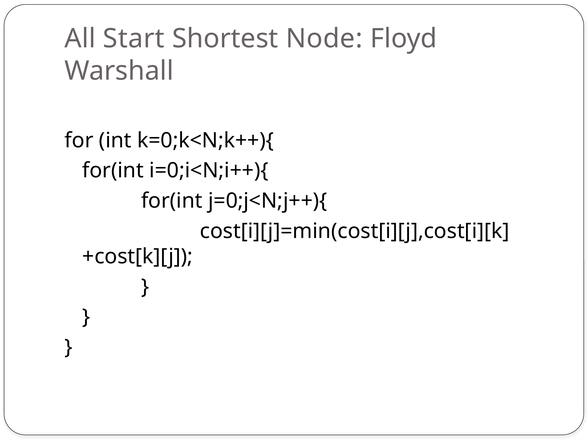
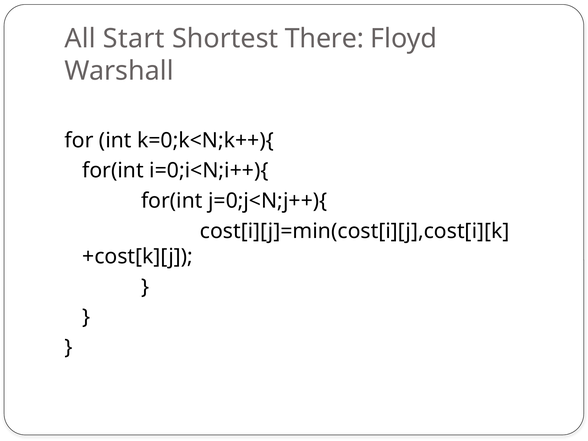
Node: Node -> There (324, 39)
